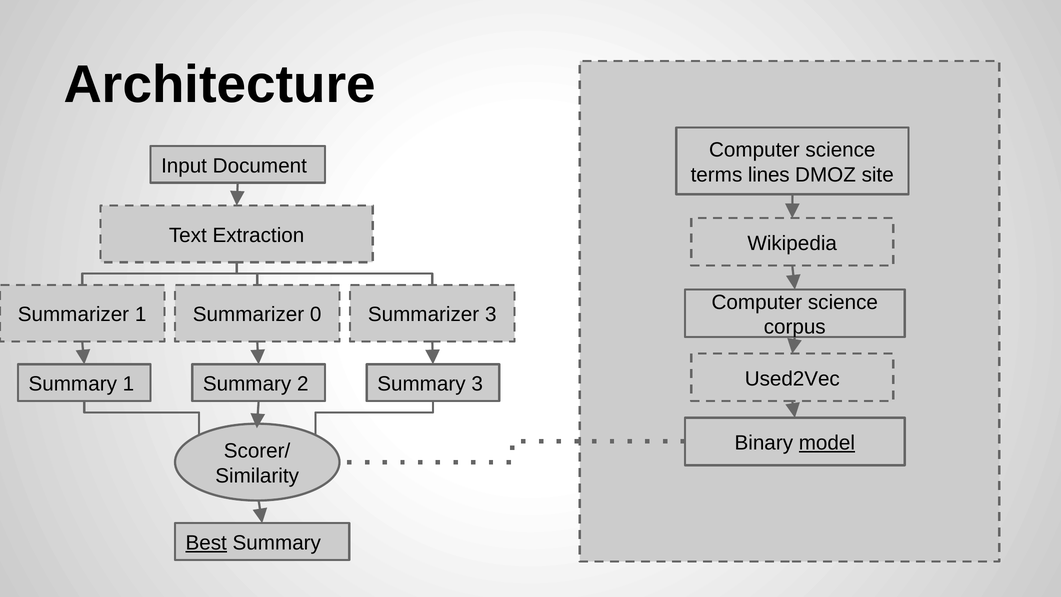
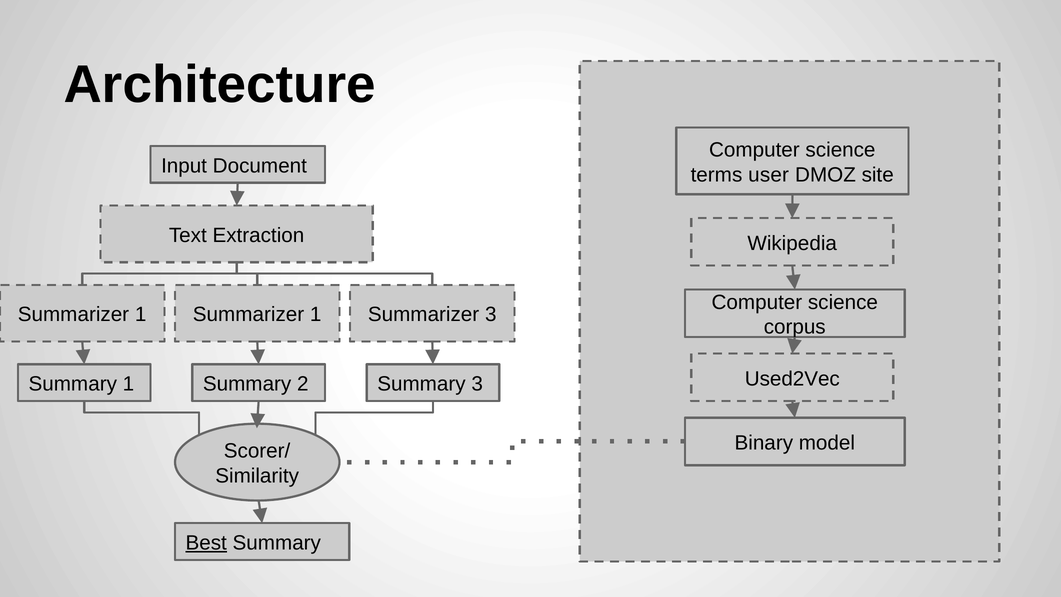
lines: lines -> user (769, 175)
1 Summarizer 0: 0 -> 1 (316, 315)
model underline: present -> none (827, 443)
